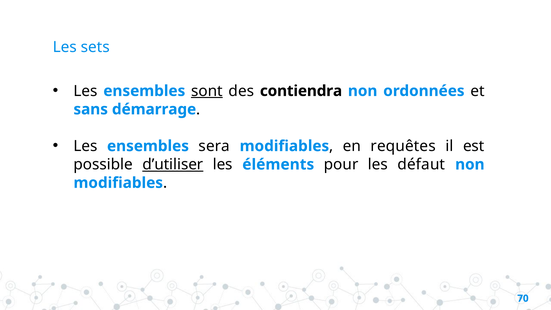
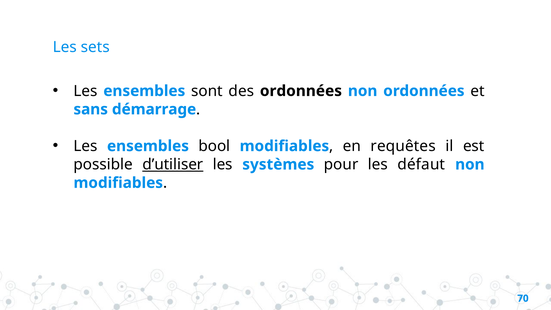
sont underline: present -> none (207, 91)
des contiendra: contiendra -> ordonnées (301, 91)
sera: sera -> bool (214, 146)
éléments: éléments -> systèmes (278, 164)
